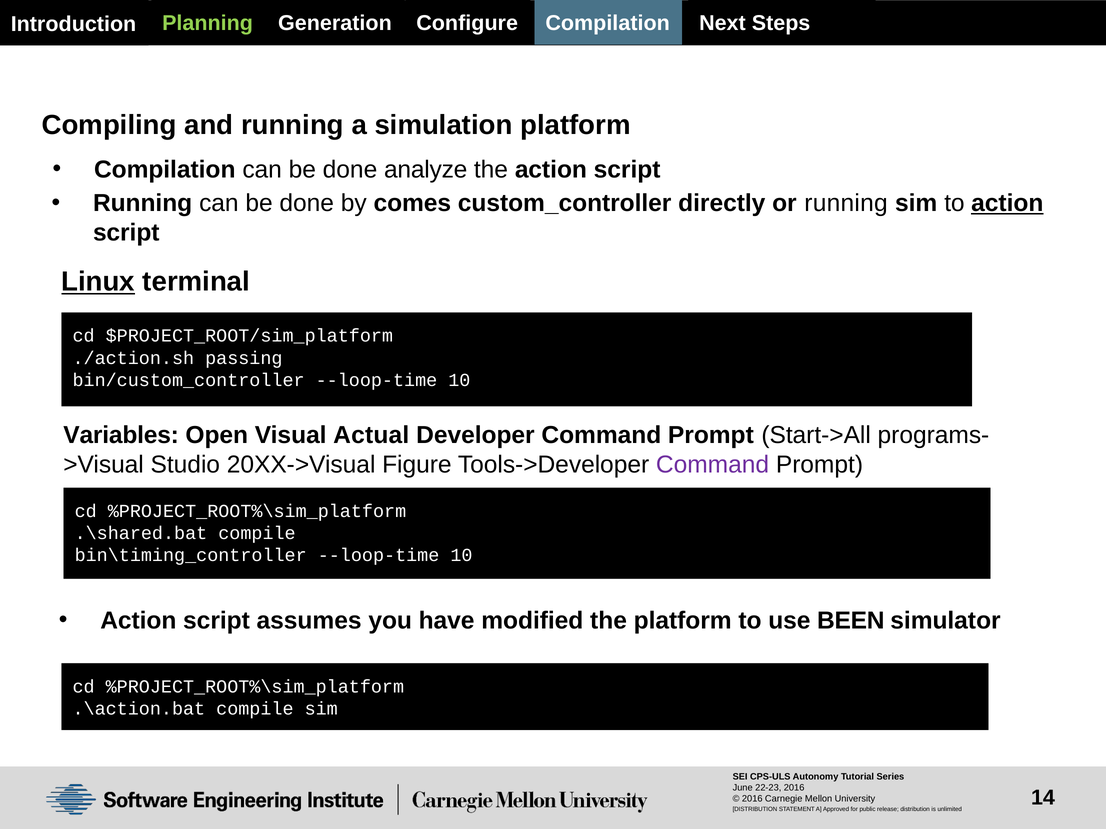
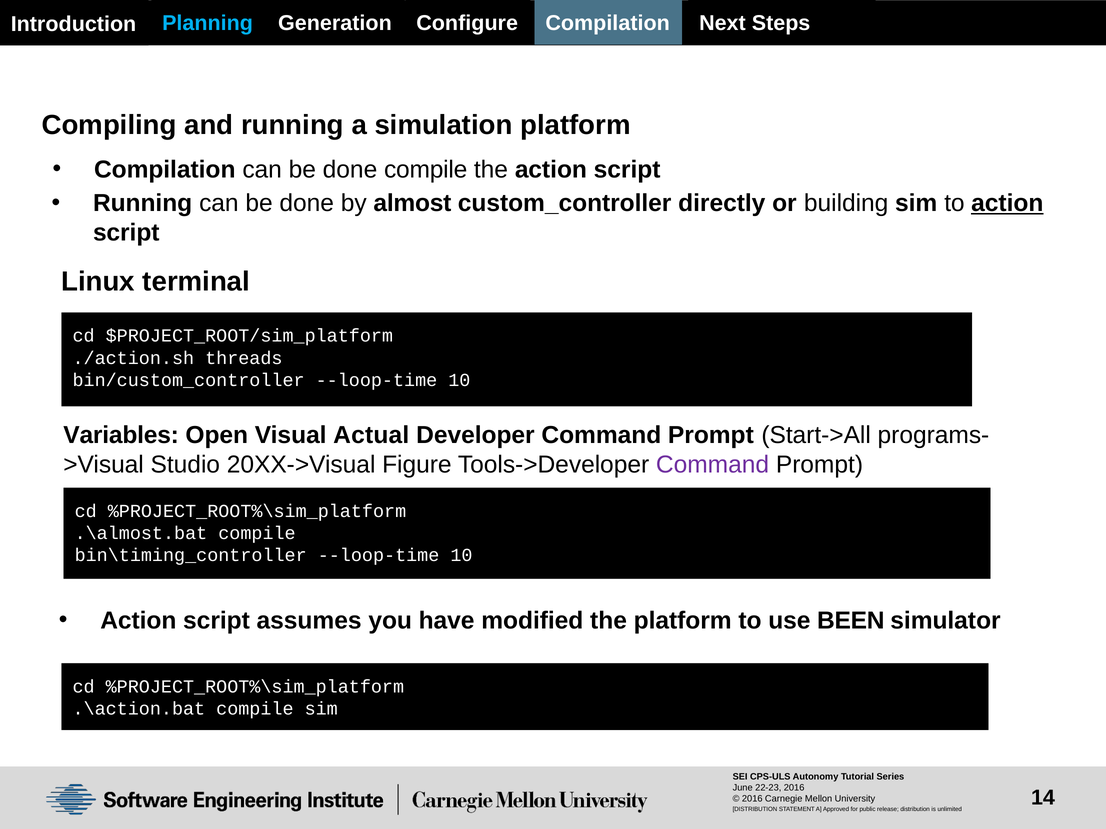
Planning colour: light green -> light blue (208, 23)
done analyze: analyze -> compile (426, 170)
comes: comes -> almost (412, 203)
or running: running -> building (846, 203)
Linux underline: present -> none (98, 282)
passing: passing -> threads (244, 358)
.\shared.bat: .\shared.bat -> .\almost.bat (141, 534)
